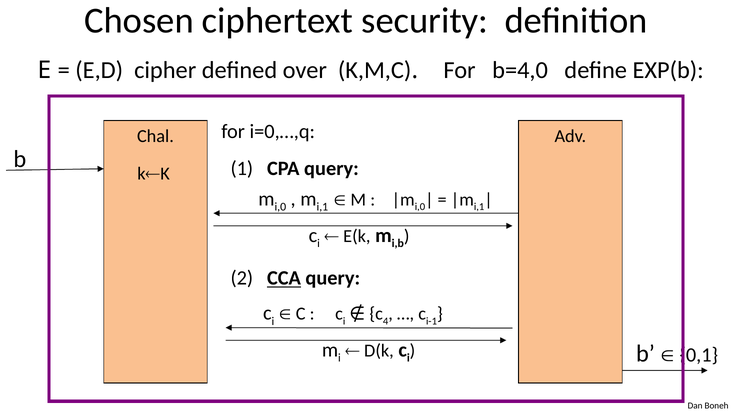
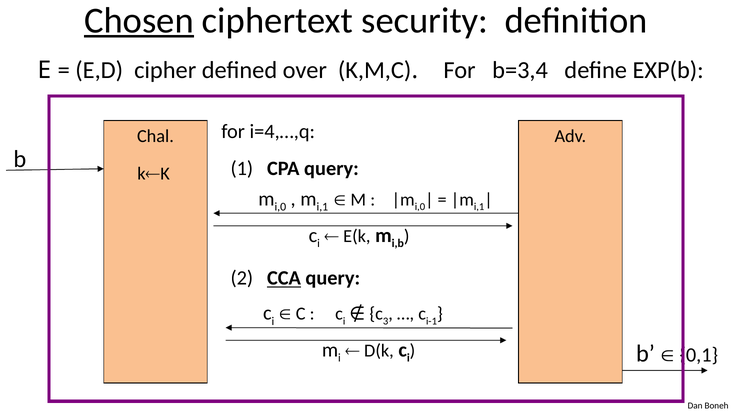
Chosen underline: none -> present (139, 21)
b=4,0: b=4,0 -> b=3,4 (520, 70)
i=0,…,q: i=0,…,q -> i=4,…,q (282, 132)
4: 4 -> 3 (386, 321)
